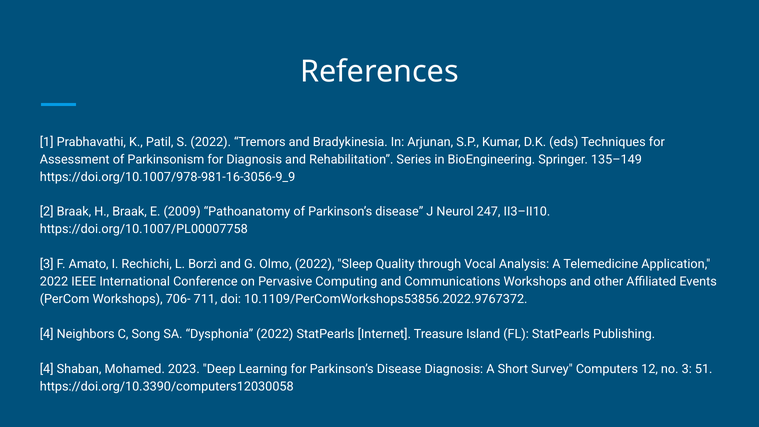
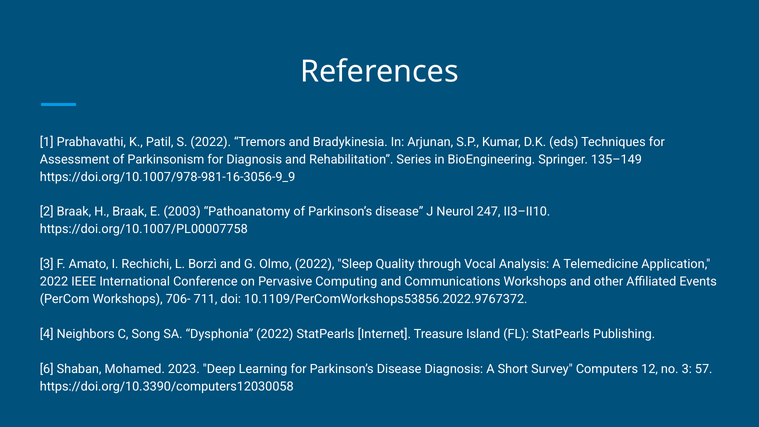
2009: 2009 -> 2003 (182, 212)
4: 4 -> 6 (47, 369)
51: 51 -> 57 (704, 369)
